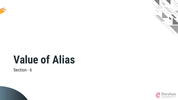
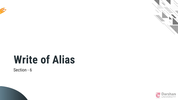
Value: Value -> Write (26, 60)
